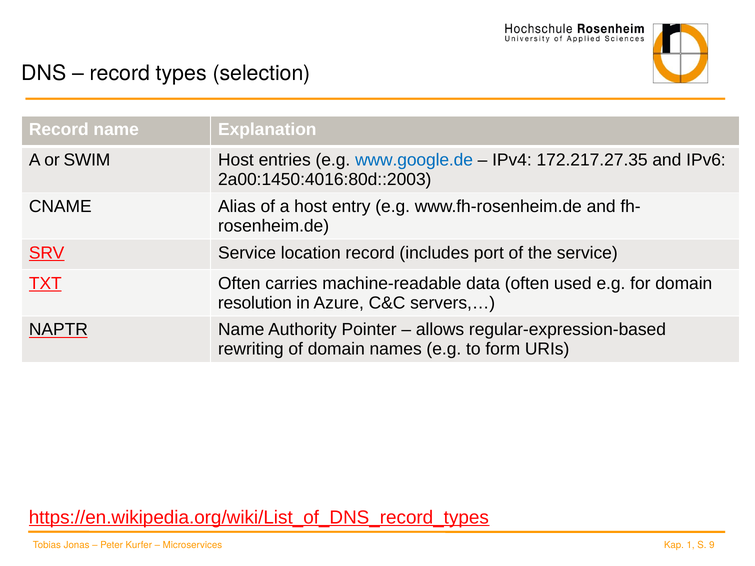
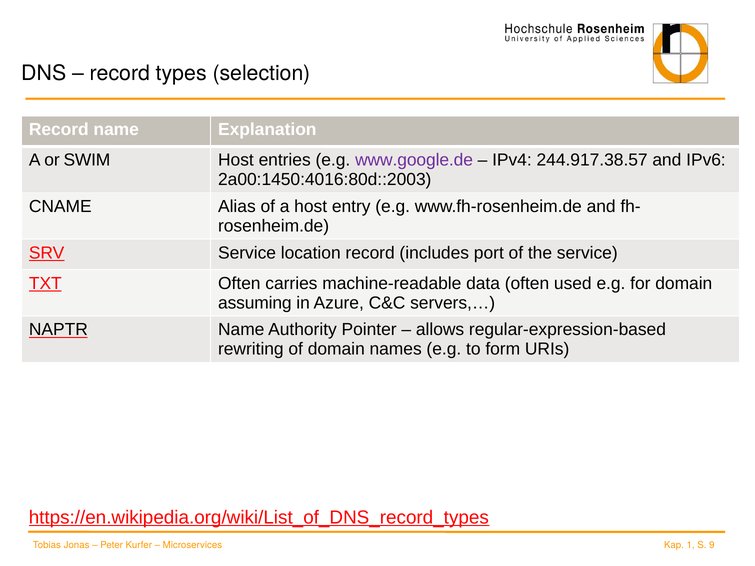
www.google.de colour: blue -> purple (414, 160)
172.217.27.35: 172.217.27.35 -> 244.917.38.57 (592, 160)
resolution: resolution -> assuming (255, 303)
